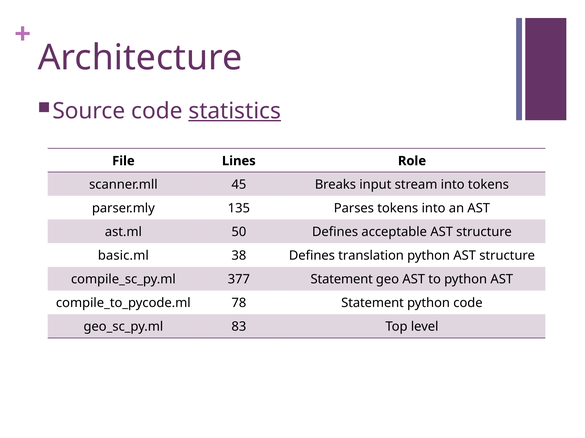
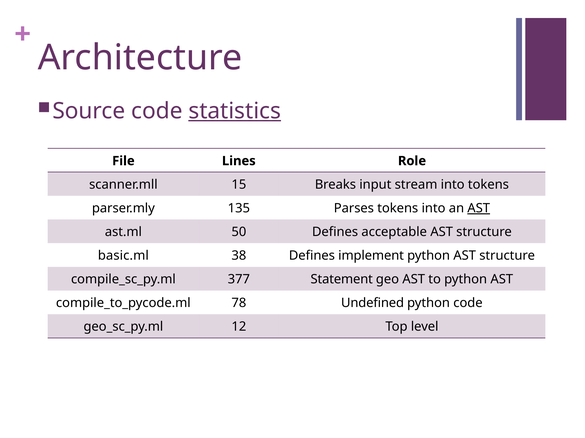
45: 45 -> 15 (239, 185)
AST underline: none -> present (479, 209)
translation: translation -> implement (371, 256)
78 Statement: Statement -> Undefined (373, 304)
83: 83 -> 12 (239, 327)
